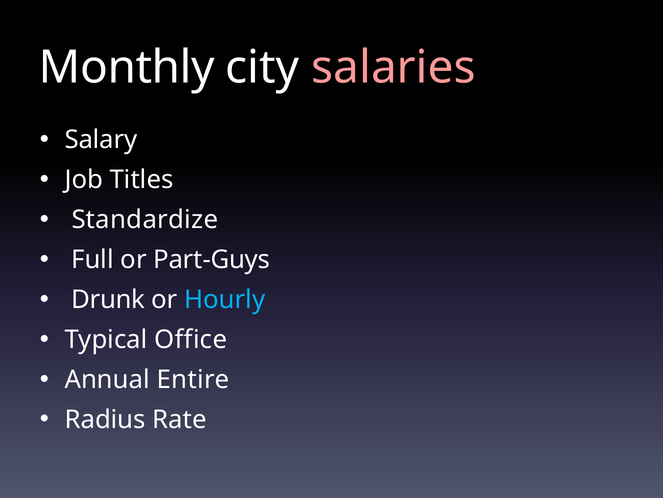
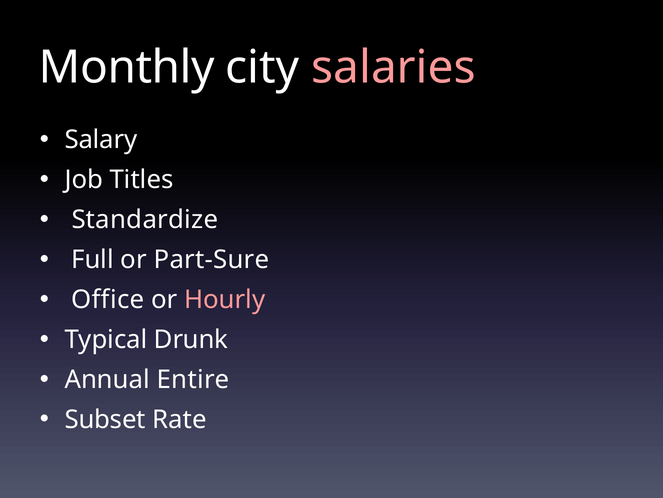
Part-Guys: Part-Guys -> Part-Sure (212, 260)
Drunk: Drunk -> Office (108, 299)
Hourly colour: light blue -> pink (225, 299)
Office: Office -> Drunk (191, 339)
Radius: Radius -> Subset (105, 419)
